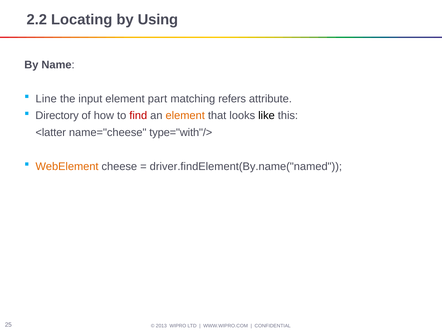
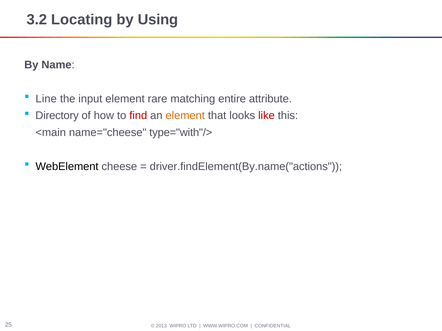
2.2: 2.2 -> 3.2 (37, 20)
part: part -> rare (158, 99)
refers: refers -> entire (232, 99)
like colour: black -> red (266, 116)
<latter: <latter -> <main (51, 133)
WebElement colour: orange -> black (67, 167)
driver.findElement(By.name("named: driver.findElement(By.name("named -> driver.findElement(By.name("actions (246, 167)
